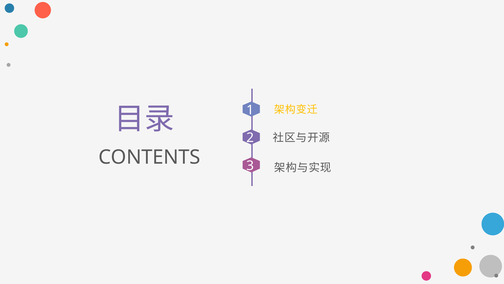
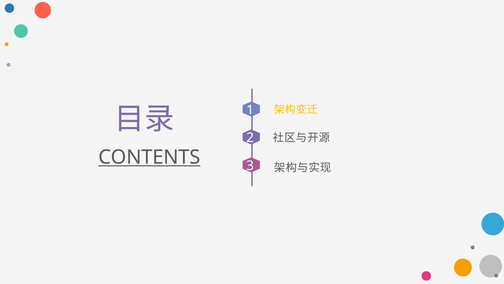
CONTENTS underline: none -> present (149, 157)
